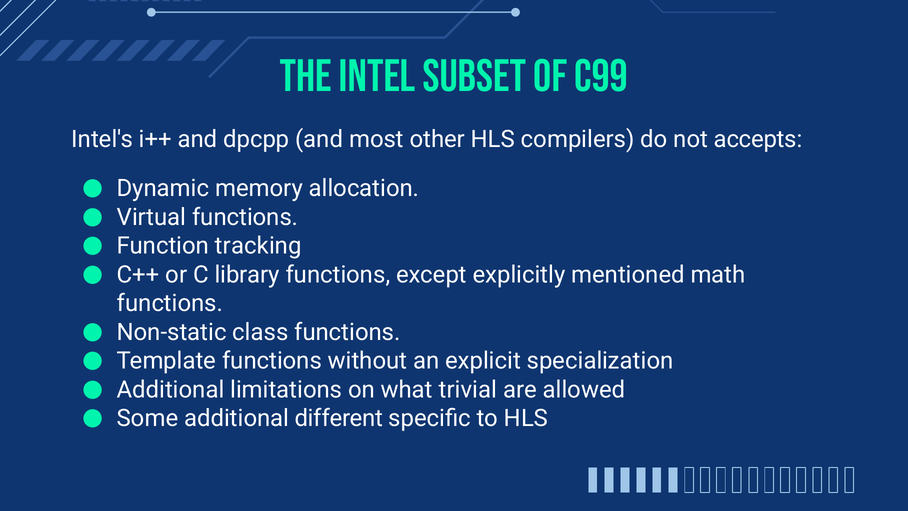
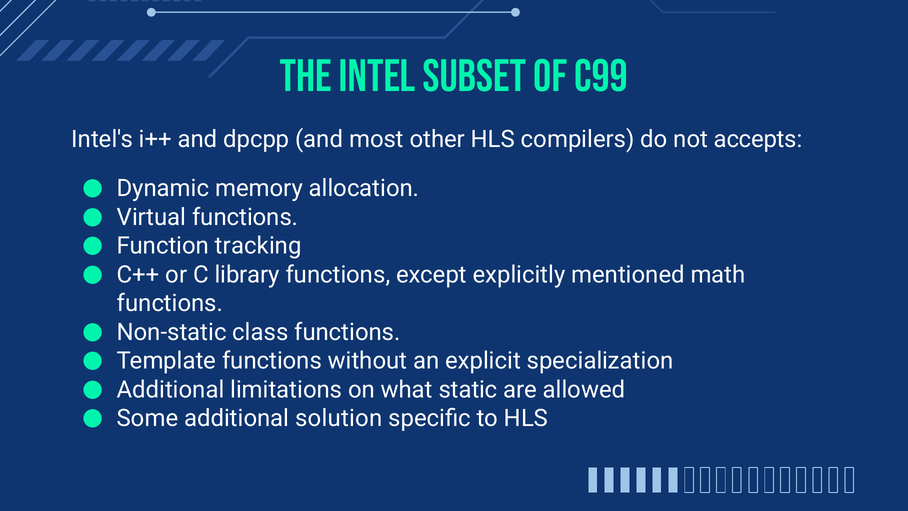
trivial: trivial -> static (468, 390)
different: different -> solution (339, 418)
